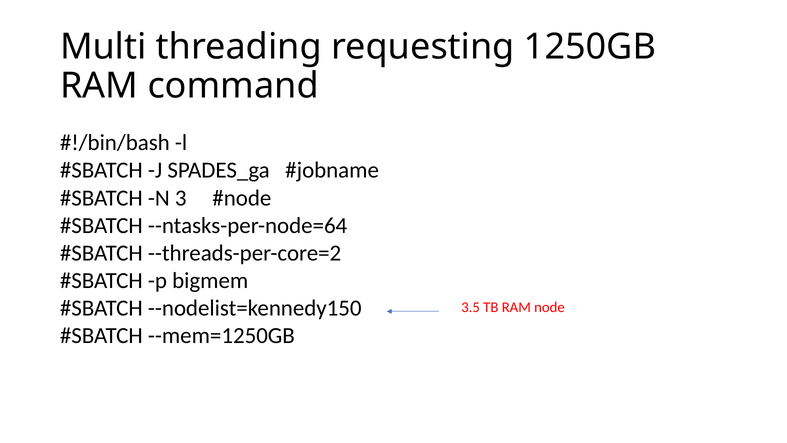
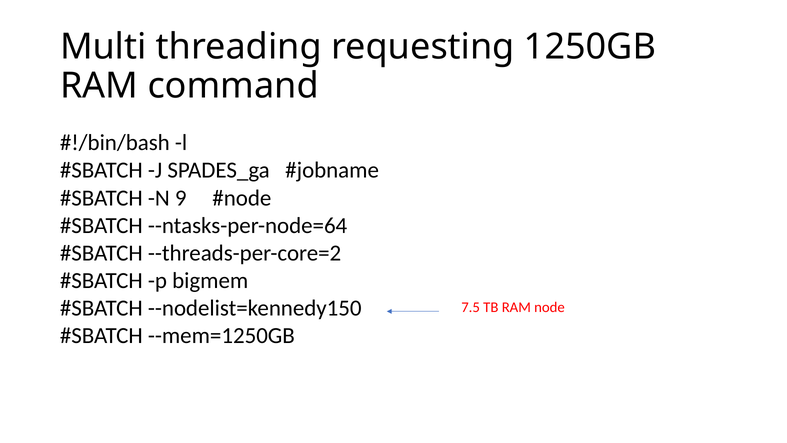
3: 3 -> 9 (181, 198)
3.5: 3.5 -> 7.5 (471, 307)
